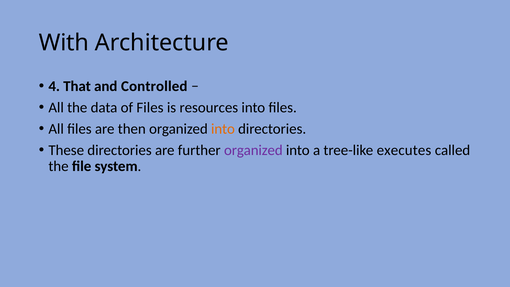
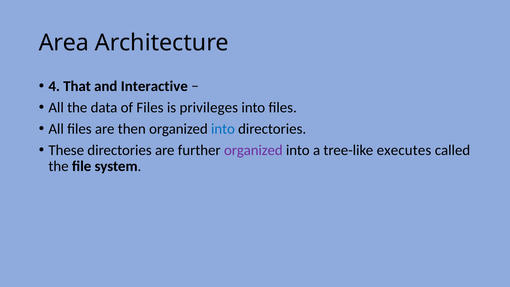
With: With -> Area (64, 43)
Controlled: Controlled -> Interactive (154, 86)
resources: resources -> privileges (209, 108)
into colour: orange -> blue (223, 129)
